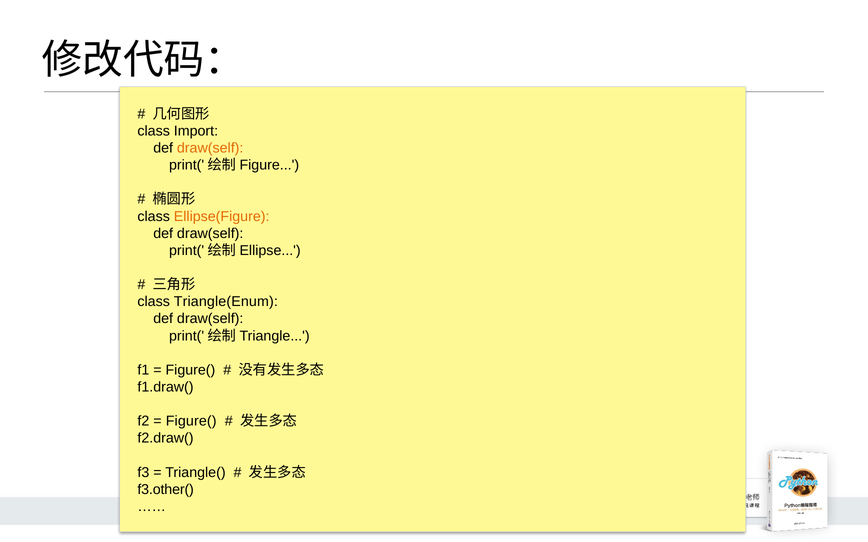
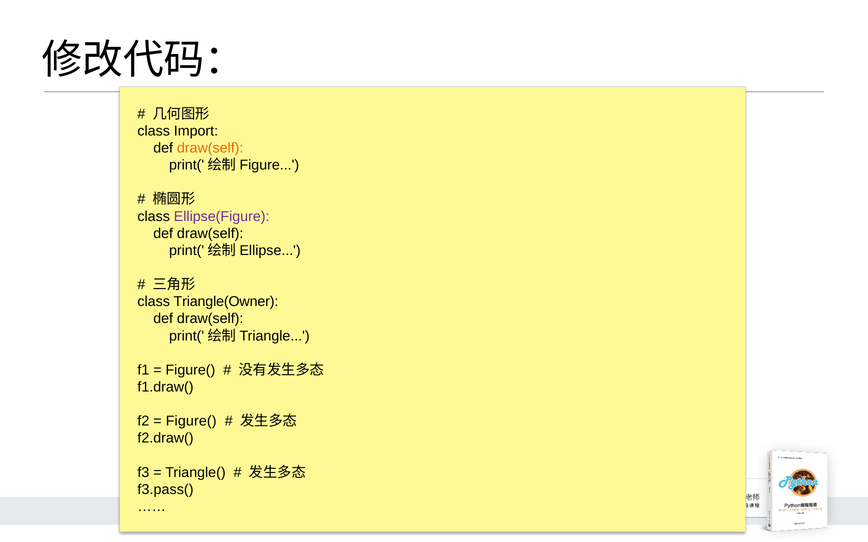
Ellipse(Figure colour: orange -> purple (222, 217)
Triangle(Enum: Triangle(Enum -> Triangle(Owner (226, 302)
f3.other(: f3.other( -> f3.pass( (166, 490)
